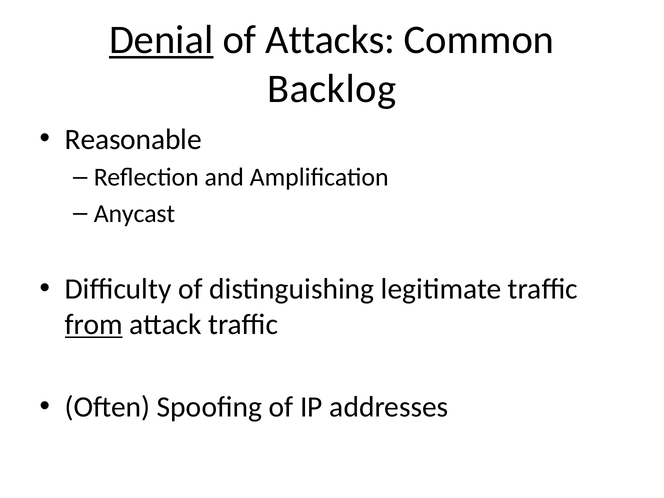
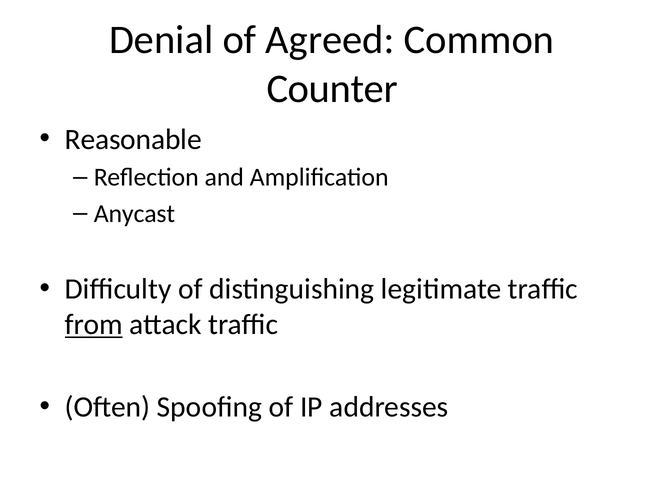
Denial underline: present -> none (161, 40)
Attacks: Attacks -> Agreed (330, 40)
Backlog: Backlog -> Counter (332, 89)
